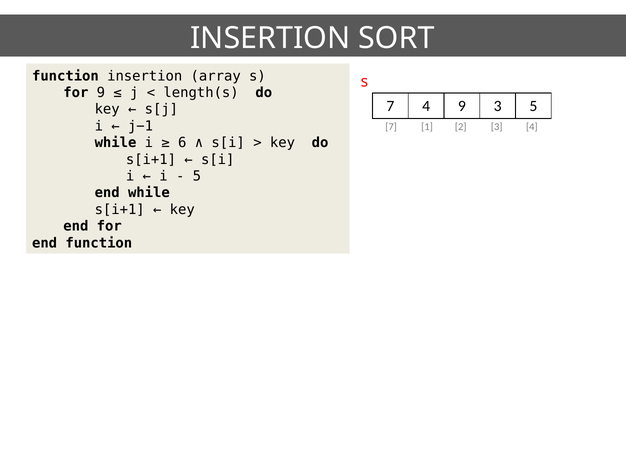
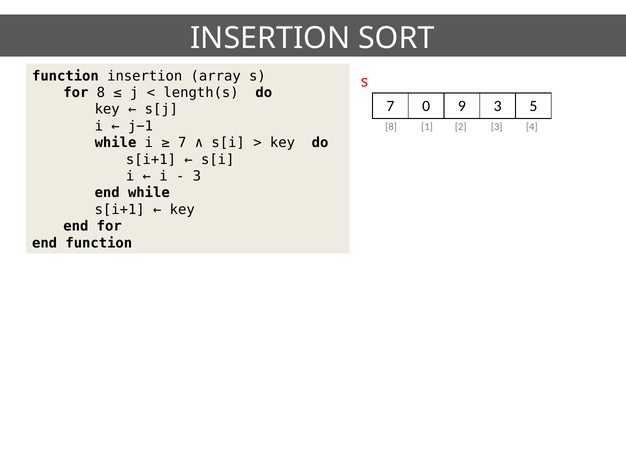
for 9: 9 -> 8 (101, 93)
7 4: 4 -> 0 (426, 106)
7: 7 -> 8 (391, 127)
6: 6 -> 7 (182, 143)
5: 5 -> 3 (197, 176)
